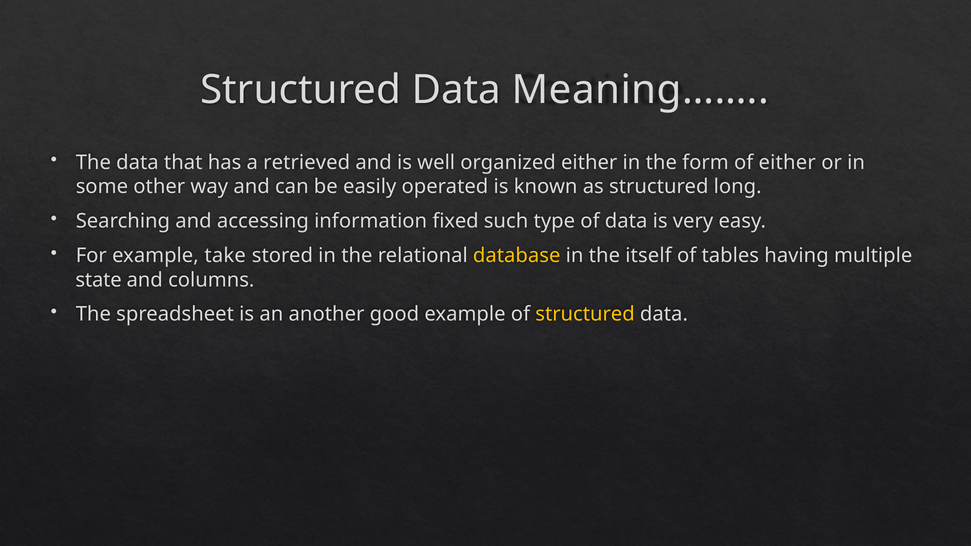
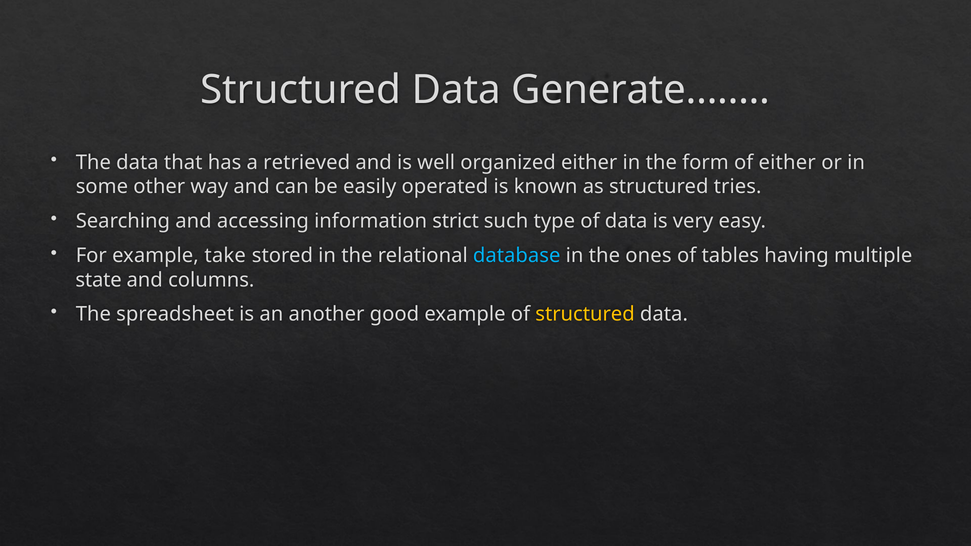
Meaning……: Meaning…… -> Generate…… (641, 90)
long: long -> tries (738, 187)
fixed: fixed -> strict (456, 221)
database colour: yellow -> light blue (517, 256)
itself: itself -> ones (648, 256)
